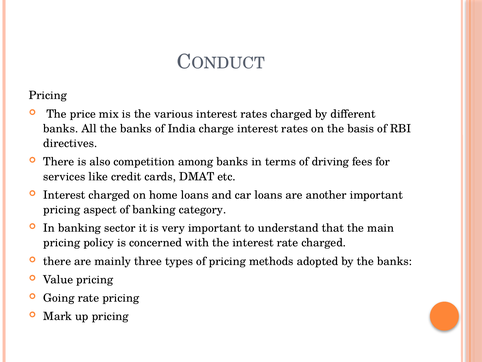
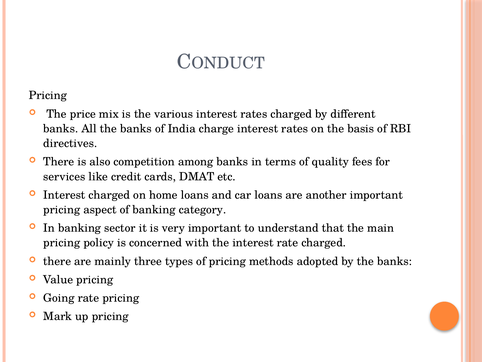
driving: driving -> quality (330, 162)
